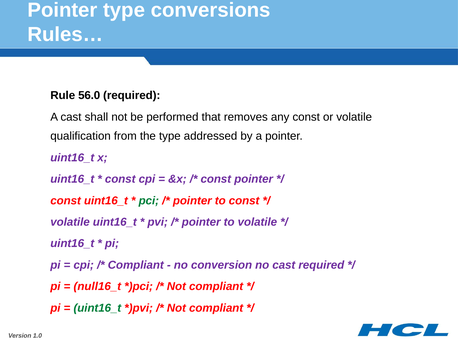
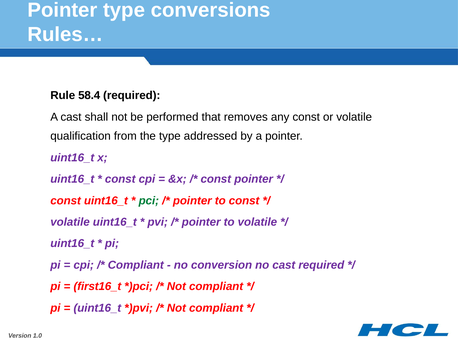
56.0: 56.0 -> 58.4 (89, 96)
null16_t: null16_t -> first16_t (97, 287)
uint16_t colour: green -> purple (97, 308)
